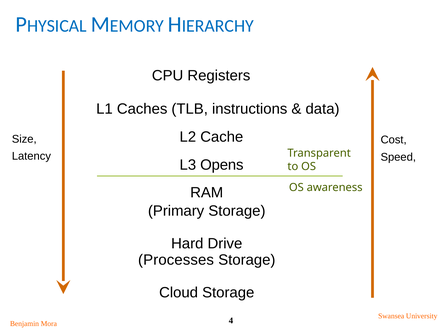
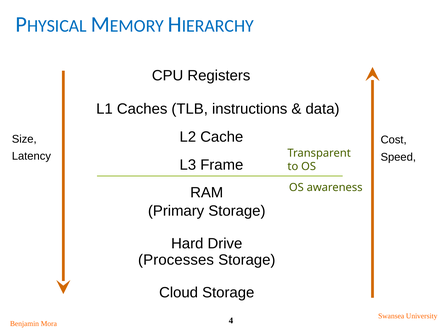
Opens: Opens -> Frame (222, 165)
